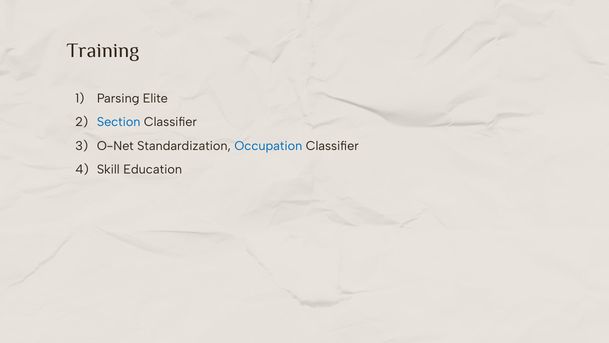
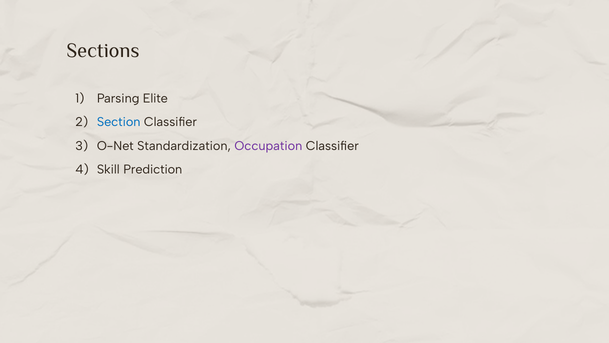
Training: Training -> Sections (103, 50)
Occupation colour: blue -> purple (268, 146)
Education: Education -> Prediction (153, 169)
